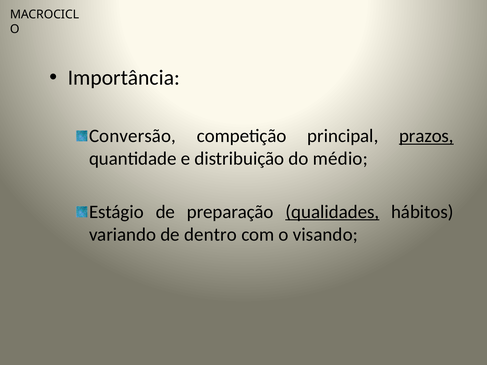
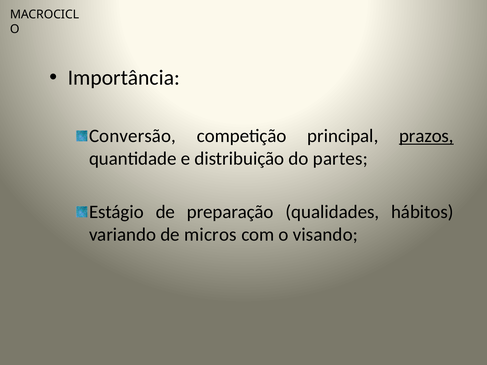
médio: médio -> partes (340, 159)
qualidades underline: present -> none (332, 212)
dentro: dentro -> micros (210, 235)
